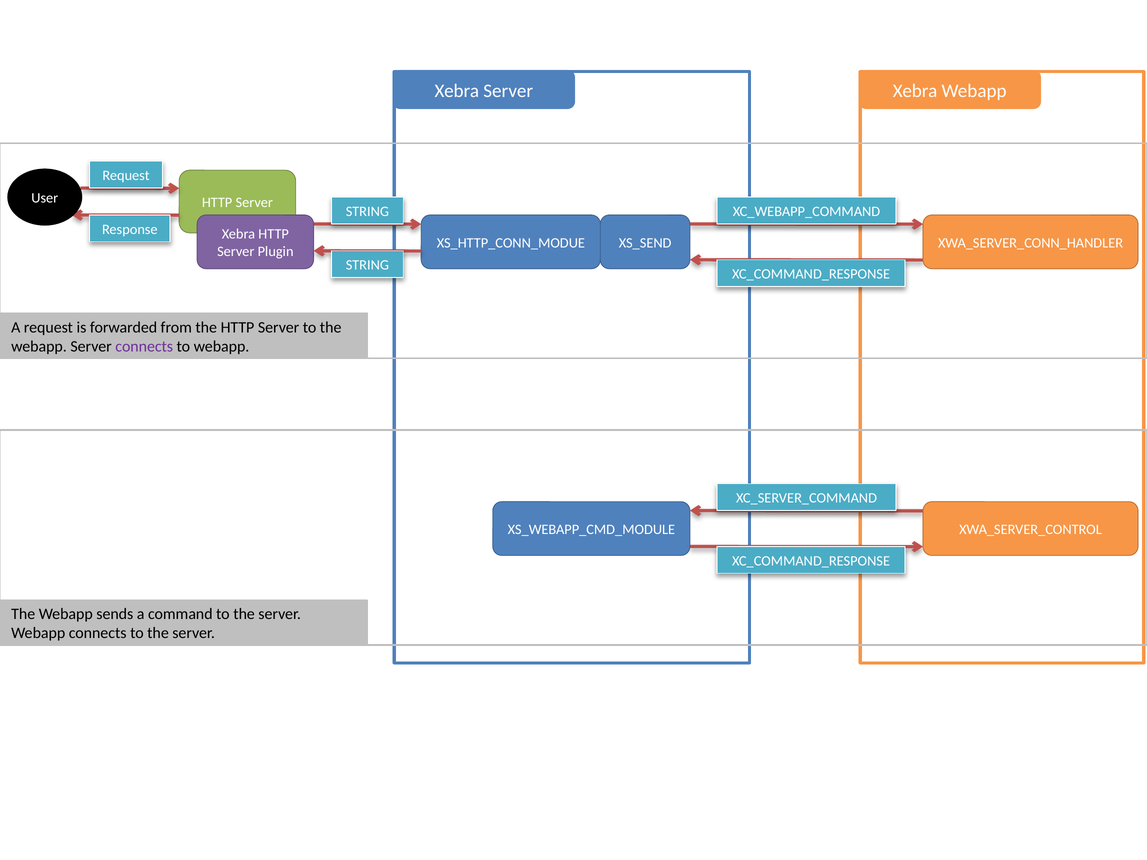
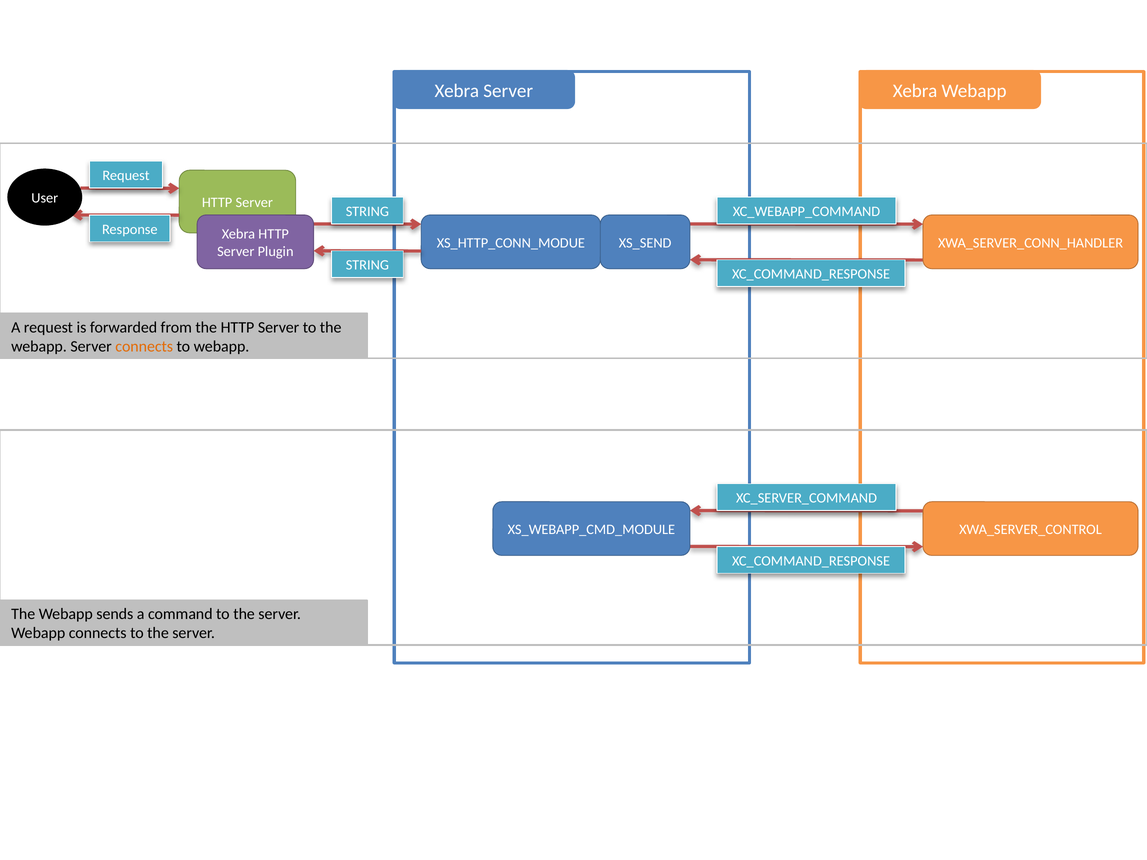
connects colour: purple -> orange (144, 347)
